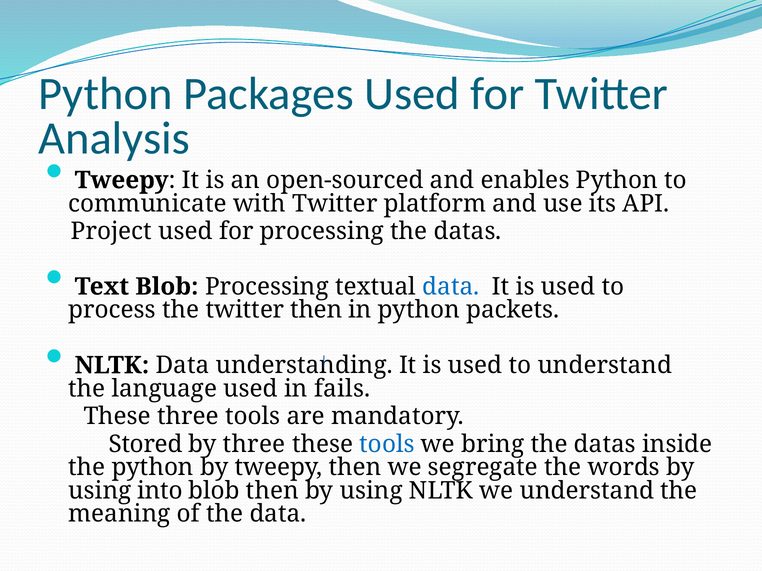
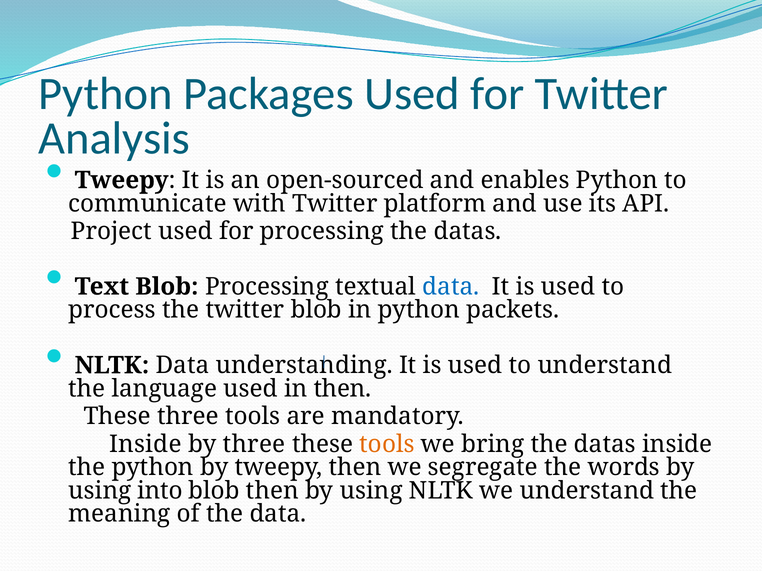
twitter then: then -> blob (316, 310)
in fails: fails -> then (343, 389)
Stored: Stored -> Inside (145, 444)
tools colour: blue -> orange (387, 444)
